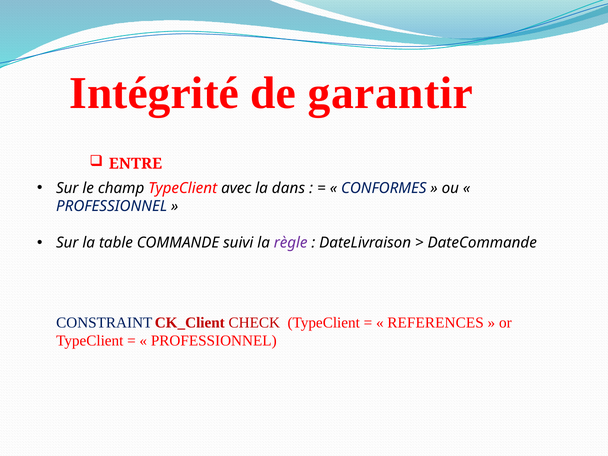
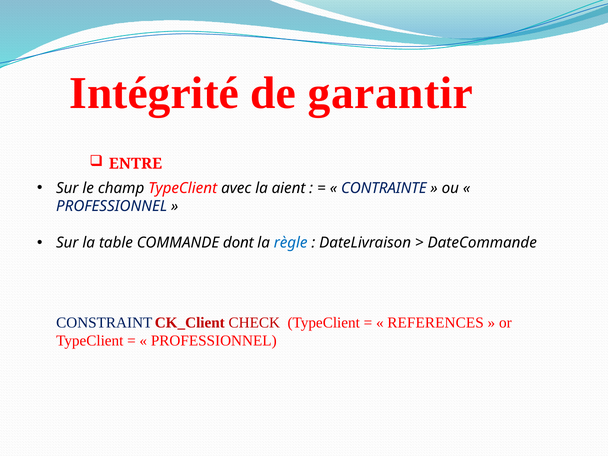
dans: dans -> aient (289, 188)
CONFORMES: CONFORMES -> CONTRAINTE (384, 188)
suivi: suivi -> dont (238, 243)
règle colour: purple -> blue (291, 243)
